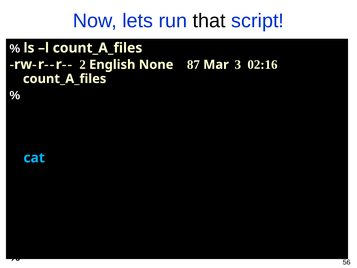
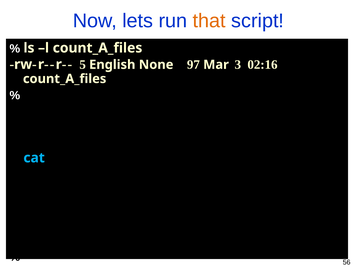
that colour: black -> orange (209, 21)
2: 2 -> 5 (83, 65)
87: 87 -> 97 (193, 65)
